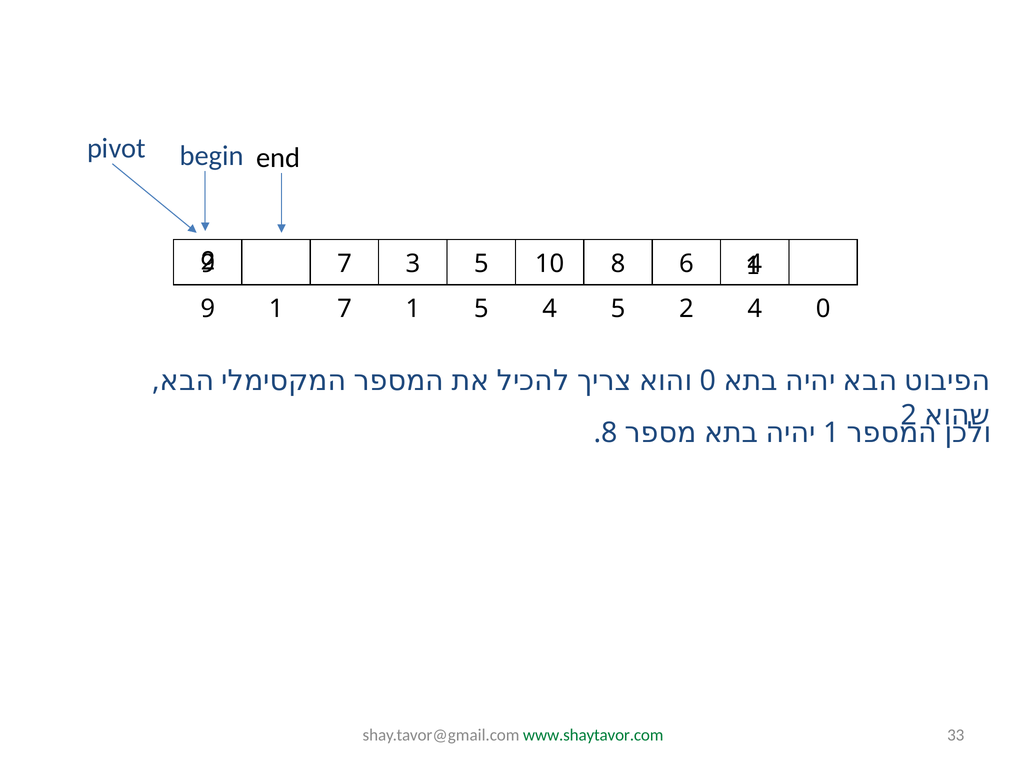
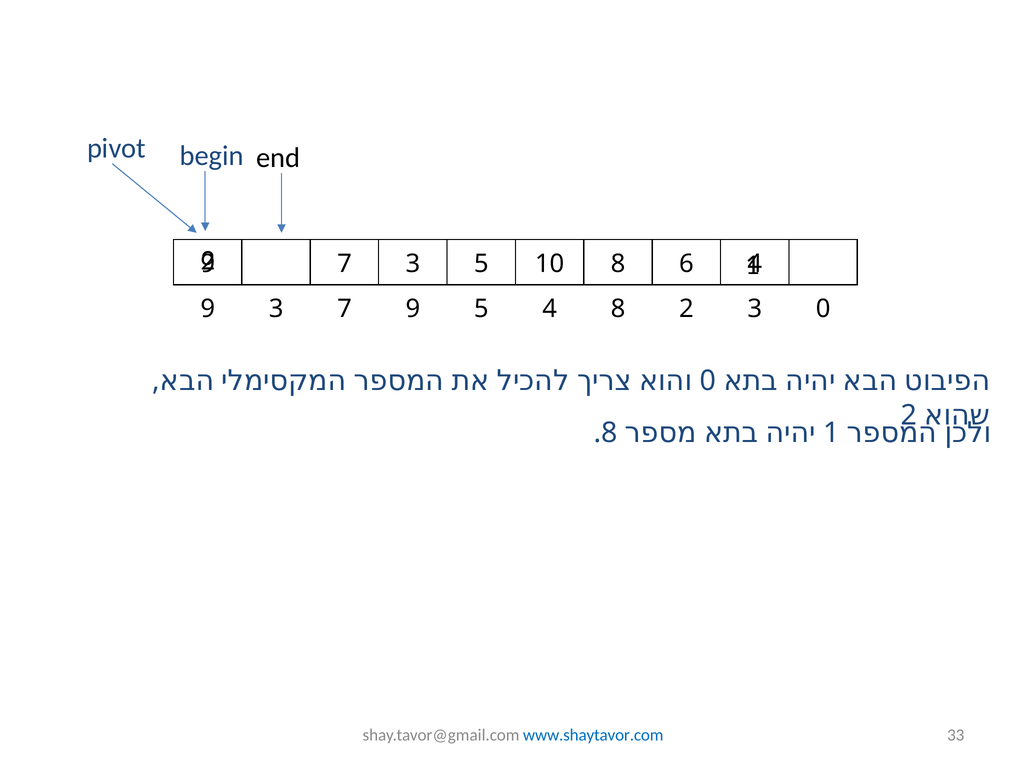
9 1: 1 -> 3 (276, 309)
7 1: 1 -> 9 (413, 309)
4 5: 5 -> 8 (618, 309)
2 4: 4 -> 3 (755, 309)
www.shaytavor.com colour: green -> blue (593, 735)
